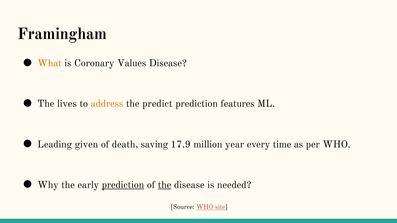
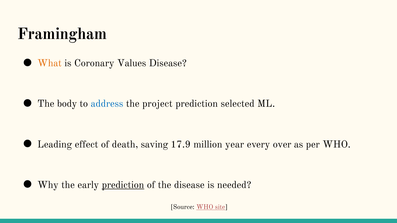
lives: lives -> body (67, 104)
address colour: orange -> blue (107, 104)
predict: predict -> project (157, 104)
features: features -> selected (238, 104)
given: given -> effect (86, 144)
time: time -> over (282, 144)
the underline: present -> none (165, 185)
